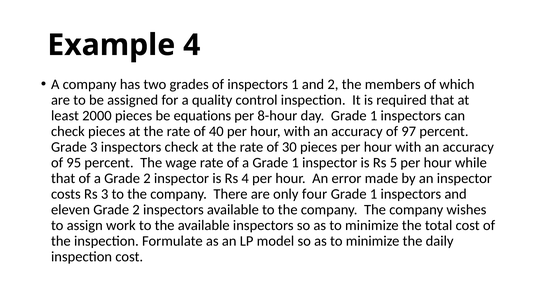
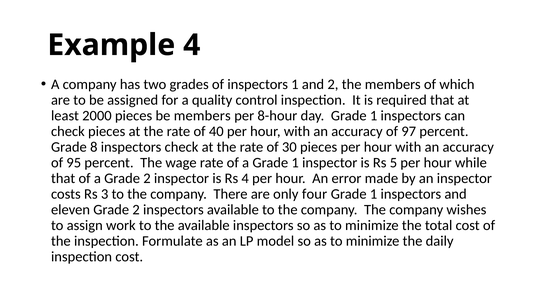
be equations: equations -> members (202, 116)
Grade 3: 3 -> 8 (94, 147)
